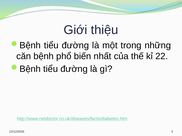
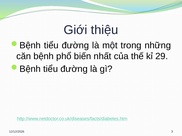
22: 22 -> 29 (162, 56)
